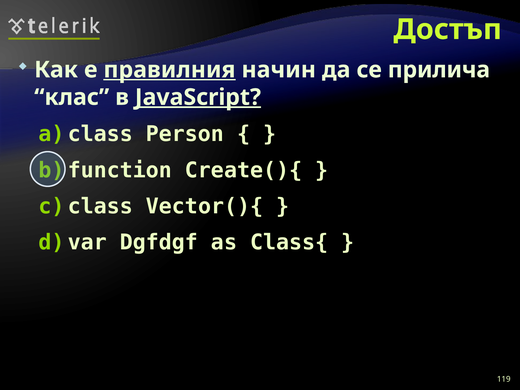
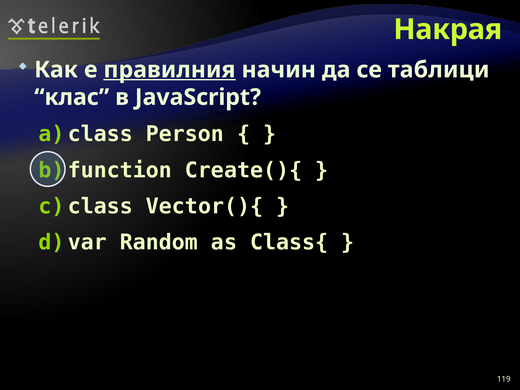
Достъп: Достъп -> Накрая (448, 29)
прилича: прилича -> таблици (439, 70)
JavaScript underline: present -> none (198, 97)
Dgfdgf: Dgfdgf -> Random (159, 243)
